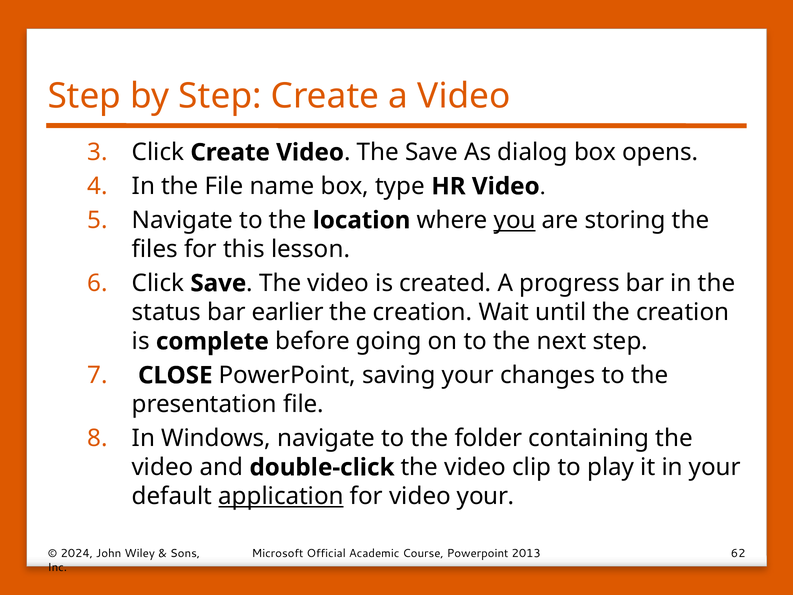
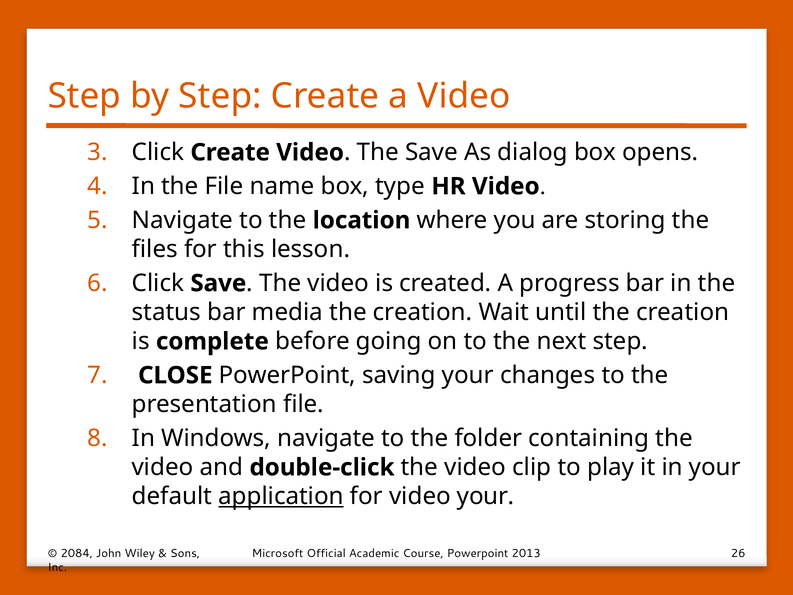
you underline: present -> none (515, 220)
earlier: earlier -> media (287, 312)
2024: 2024 -> 2084 (77, 553)
62: 62 -> 26 (738, 553)
